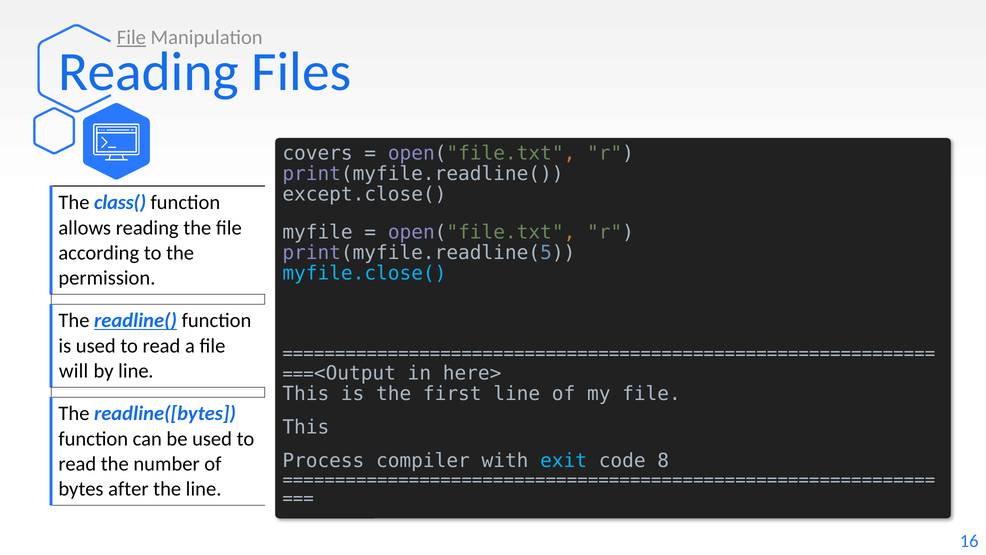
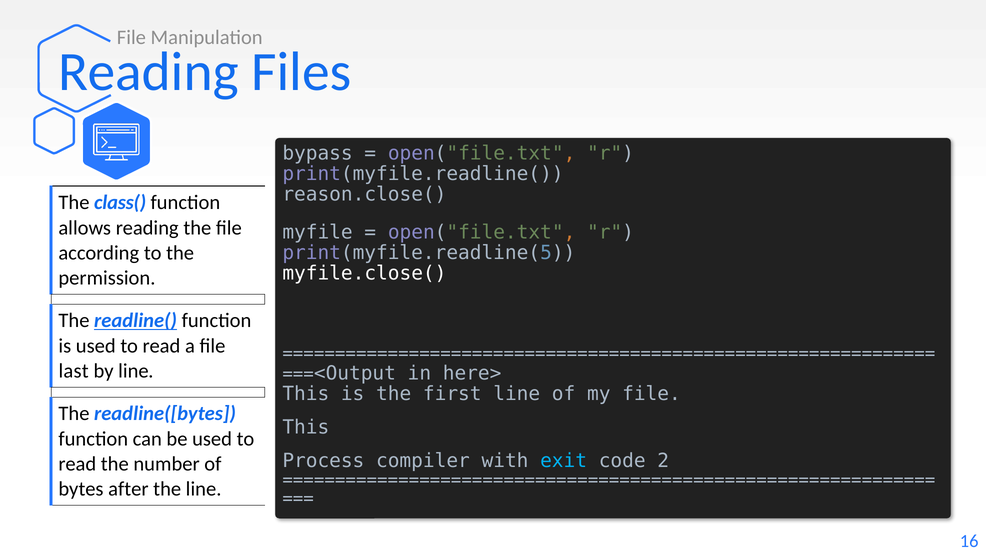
File underline: present -> none (131, 37)
covers: covers -> bypass (318, 153)
except.close(: except.close( -> reason.close( (364, 194)
myfile.close( colour: light blue -> white (364, 273)
will: will -> last (74, 371)
8: 8 -> 2 (663, 461)
